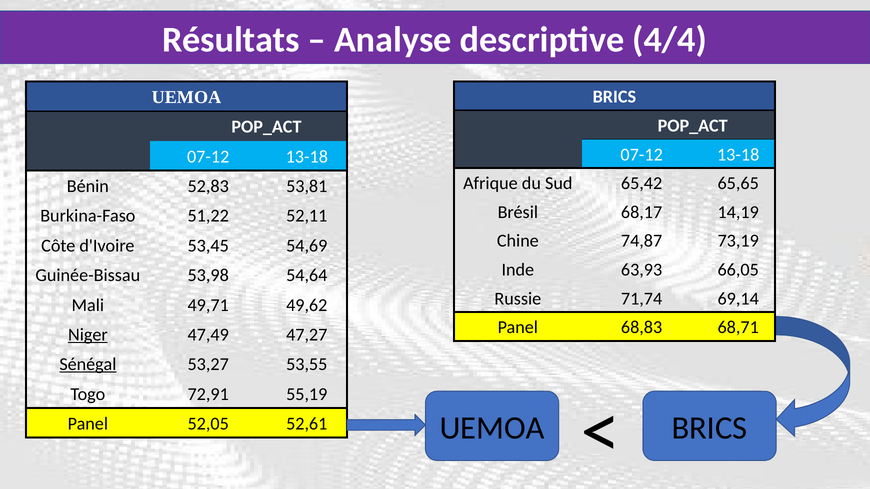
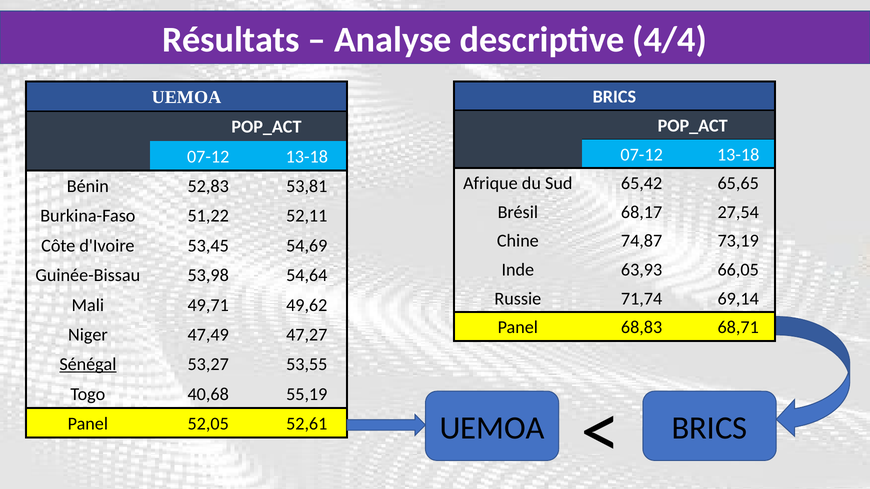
14,19: 14,19 -> 27,54 (738, 212)
Niger underline: present -> none (88, 335)
72,91: 72,91 -> 40,68 (208, 394)
